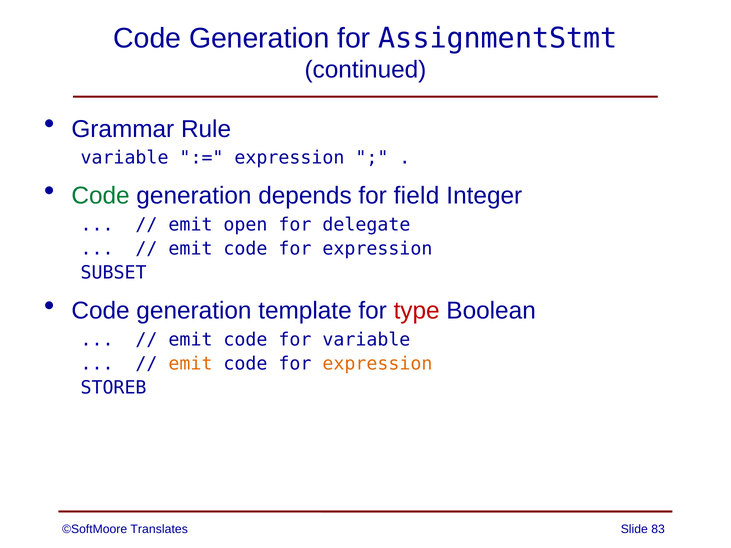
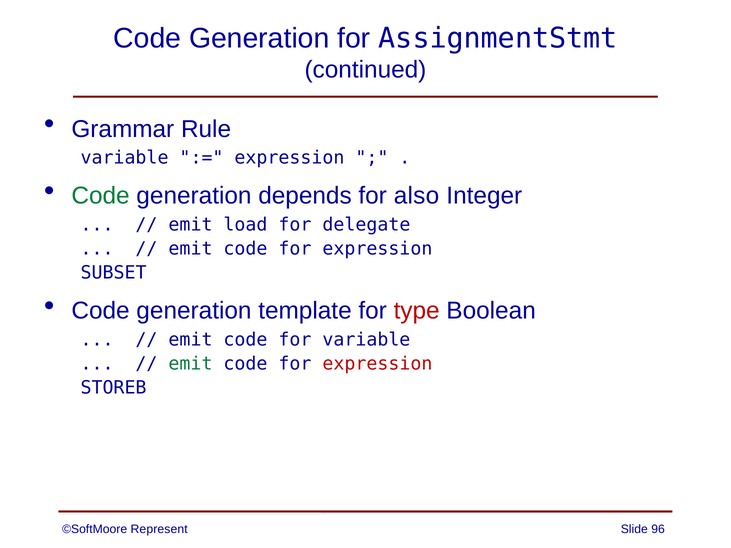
field: field -> also (416, 196)
open: open -> load (245, 225)
emit colour: orange -> green (190, 364)
expression colour: orange -> red (377, 364)
Translates: Translates -> Represent (159, 530)
83: 83 -> 96 (658, 530)
